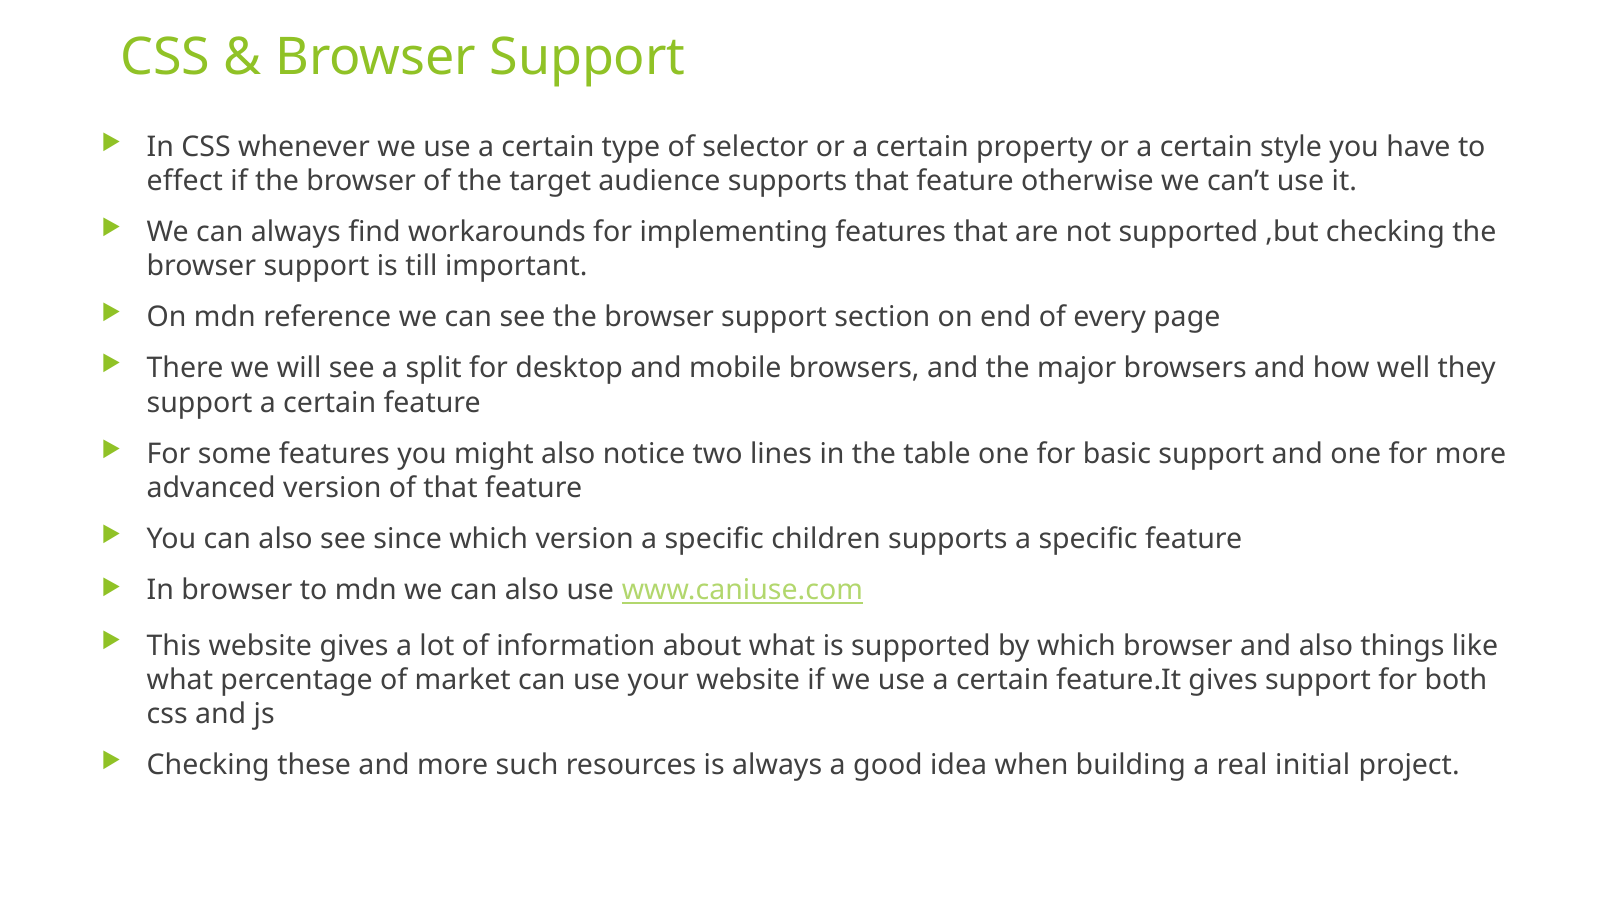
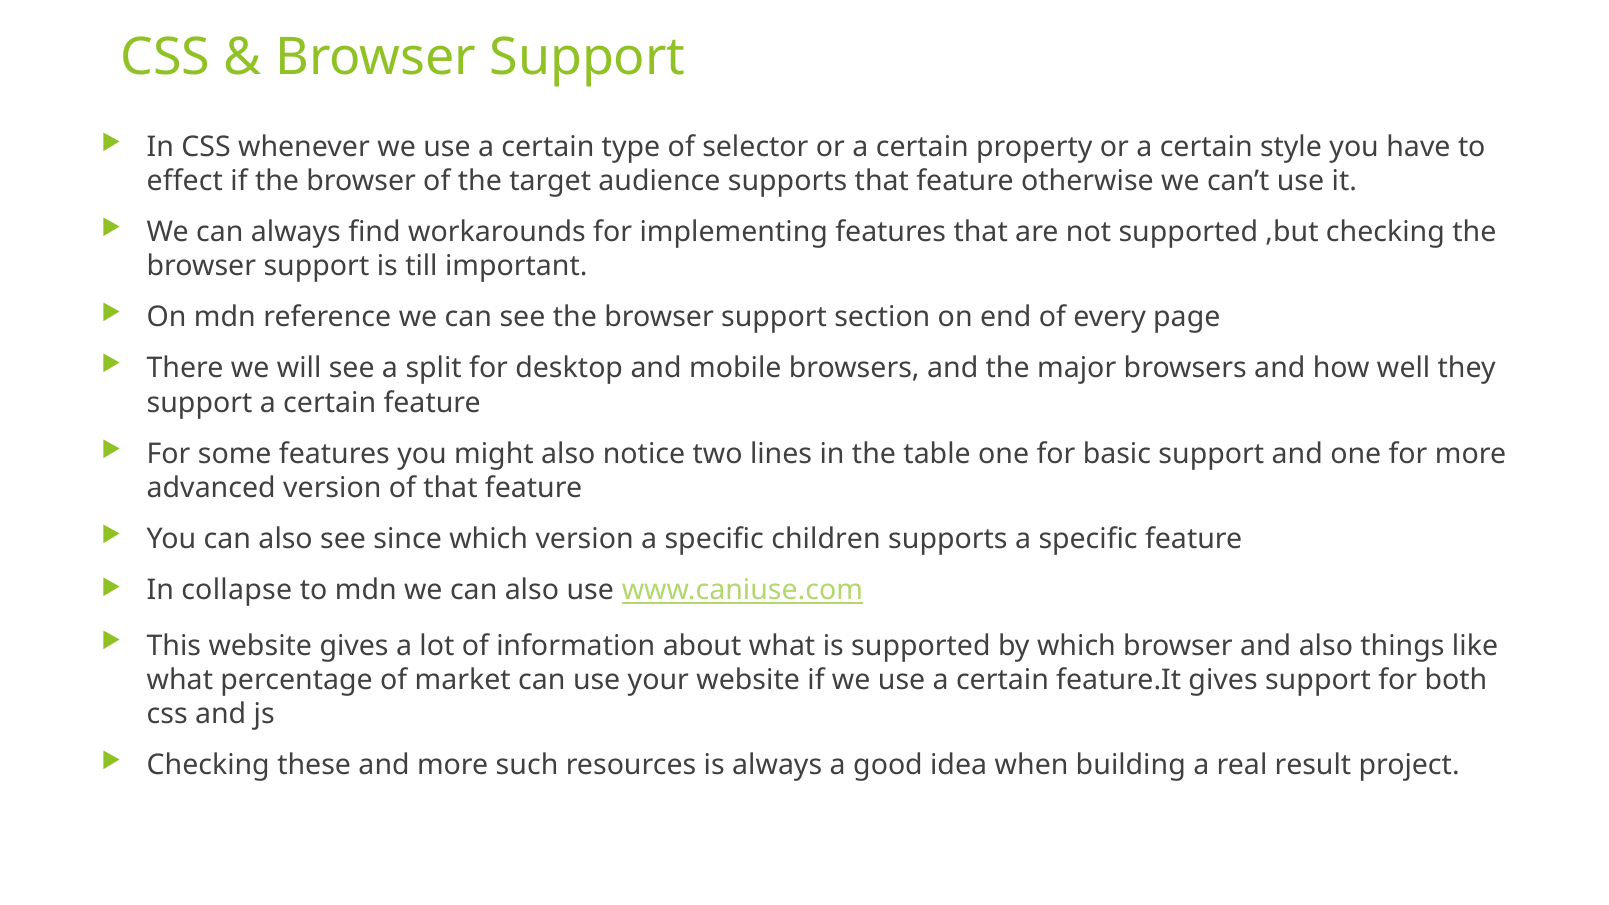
In browser: browser -> collapse (237, 590)
initial: initial -> result (1313, 765)
